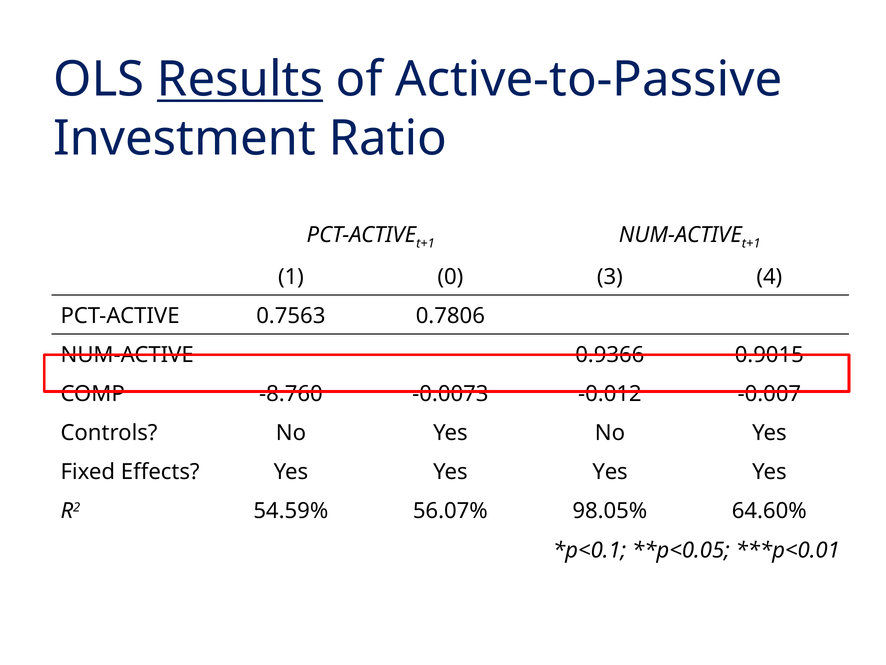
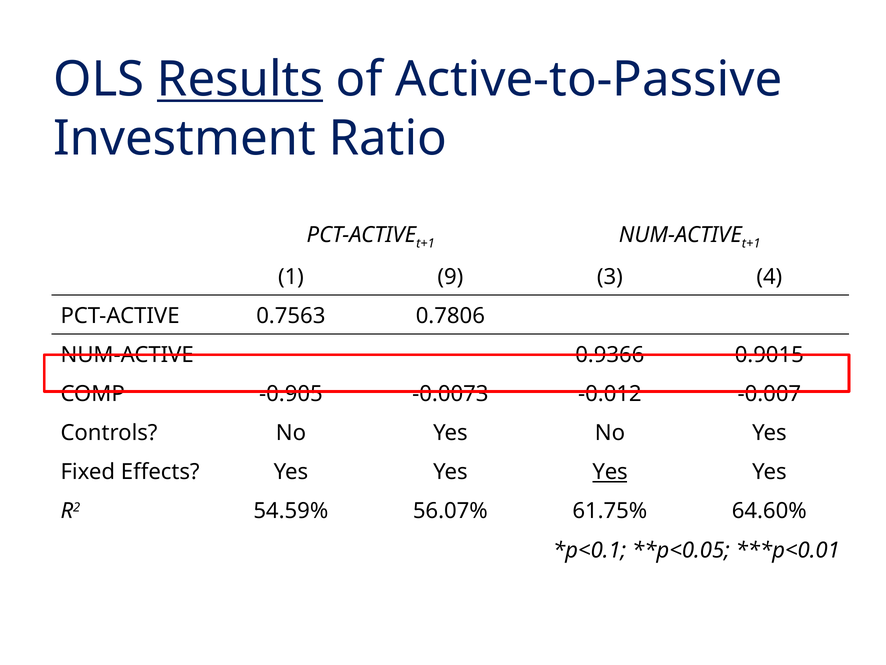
0: 0 -> 9 (450, 277)
-8.760: -8.760 -> -0.905 (291, 394)
Yes underline: none -> present (610, 472)
98.05%: 98.05% -> 61.75% (610, 511)
